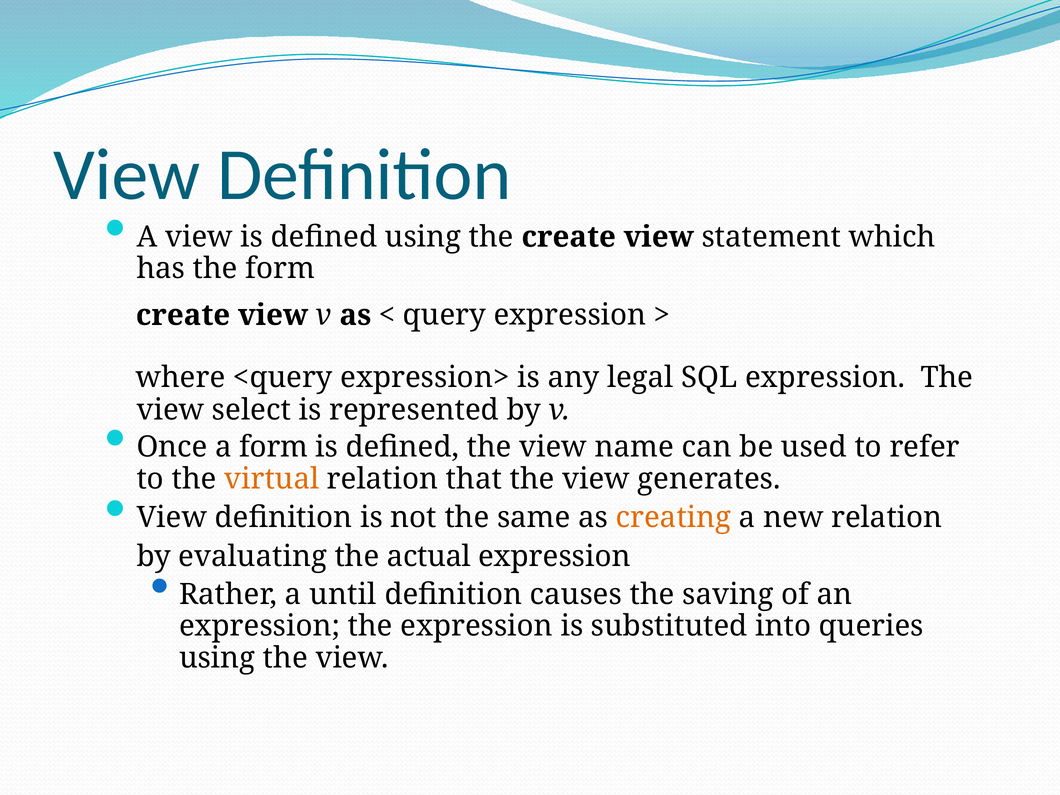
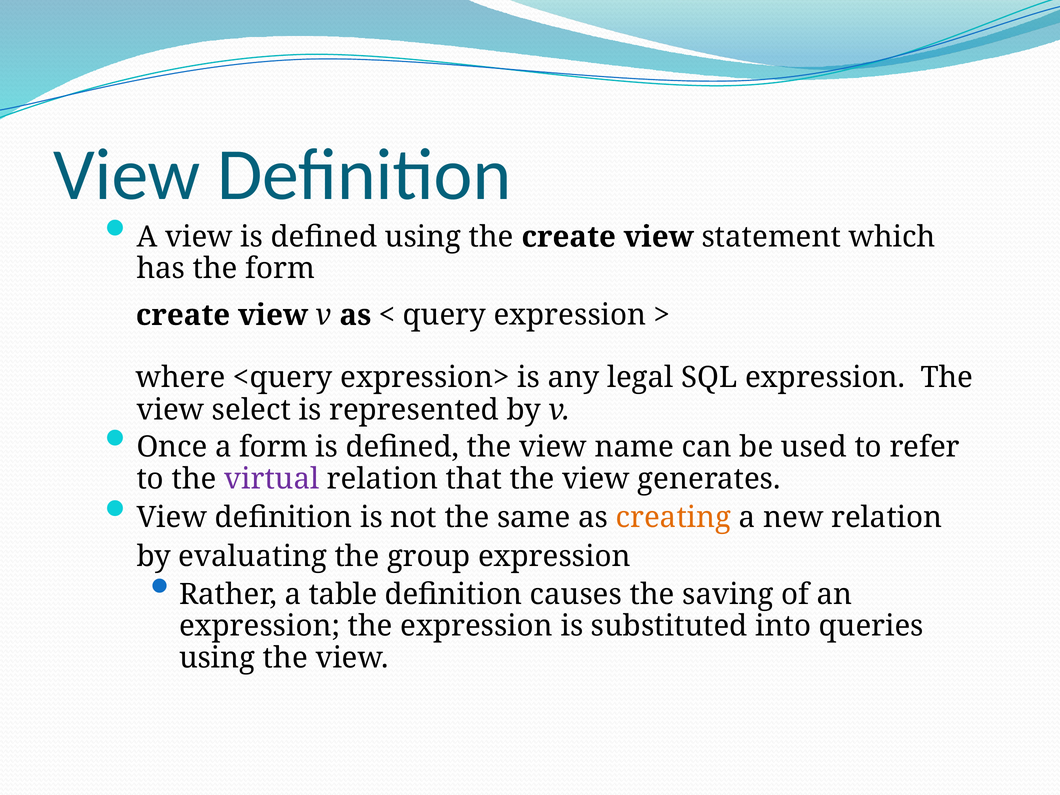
virtual colour: orange -> purple (272, 479)
actual: actual -> group (429, 557)
until: until -> table (343, 594)
